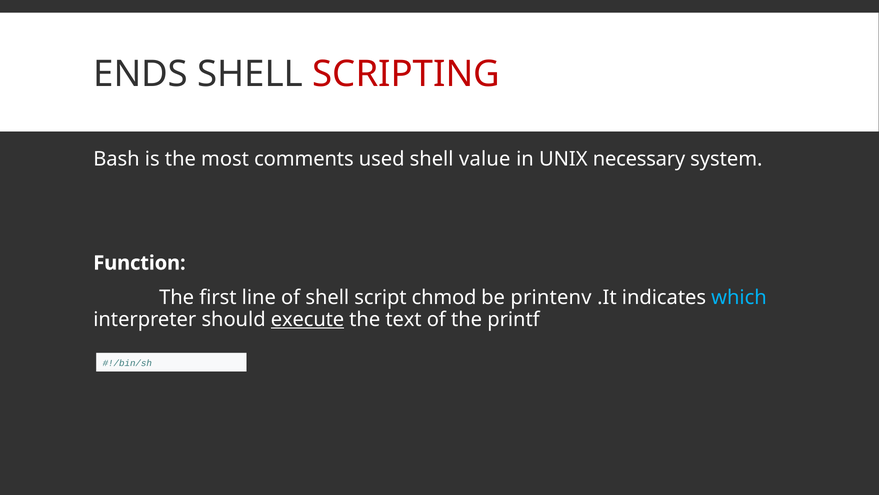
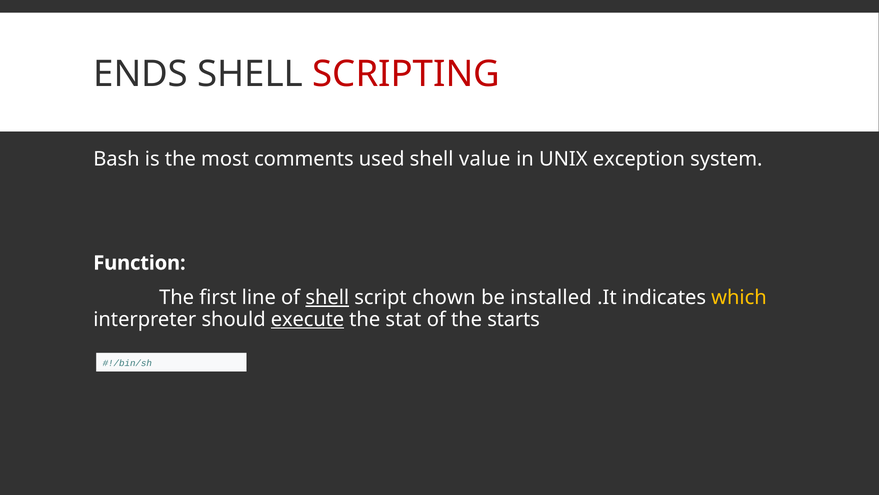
necessary: necessary -> exception (639, 159)
shell underline: none -> present (327, 297)
chmod: chmod -> chown (444, 297)
printenv: printenv -> installed (551, 297)
which colour: light blue -> yellow (739, 297)
text: text -> stat (403, 319)
printf: printf -> starts (514, 319)
